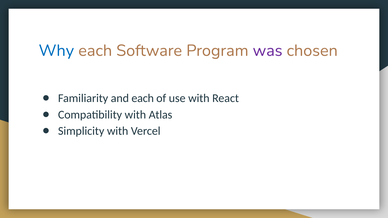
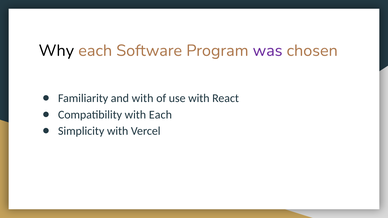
Why colour: blue -> black (56, 51)
and each: each -> with (143, 98)
with Atlas: Atlas -> Each (160, 115)
